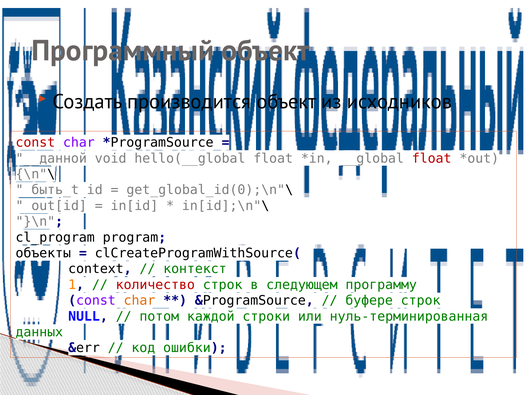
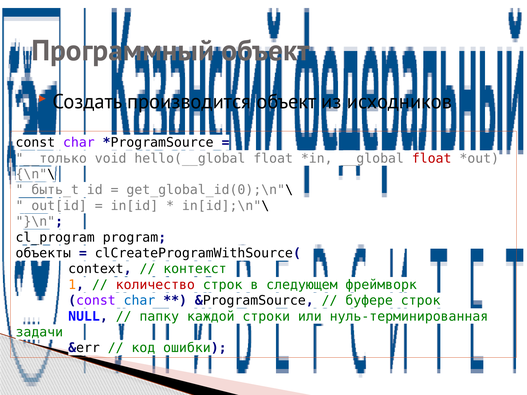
const colour: red -> black (35, 143)
__данной: __данной -> __только (51, 158)
программу: программу -> фреймворк (381, 285)
char colour: orange -> blue (139, 301)
потом: потом -> папку (159, 317)
данных: данных -> задачи (39, 332)
